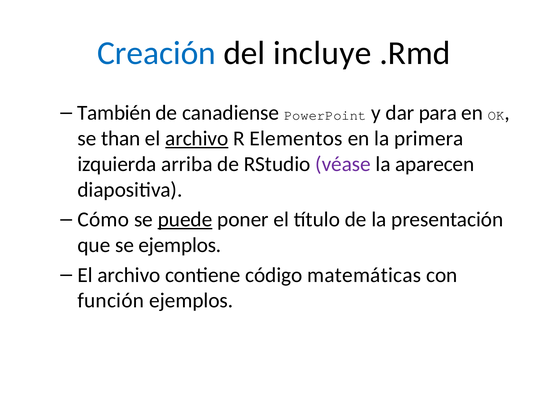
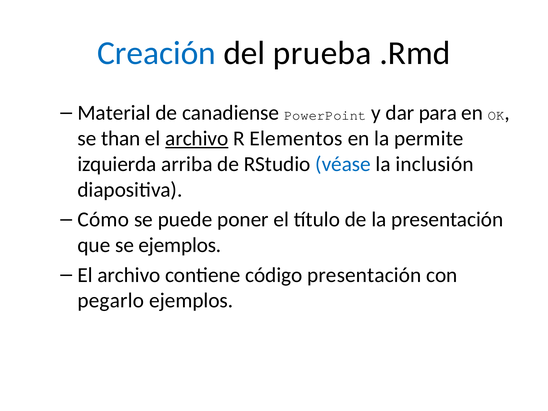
incluye: incluye -> prueba (322, 53)
También: También -> Material (114, 113)
primera: primera -> permite (429, 139)
véase colour: purple -> blue (343, 164)
aparecen: aparecen -> inclusión (435, 164)
puede underline: present -> none (185, 220)
código matemáticas: matemáticas -> presentación (364, 275)
función: función -> pegarlo (111, 301)
